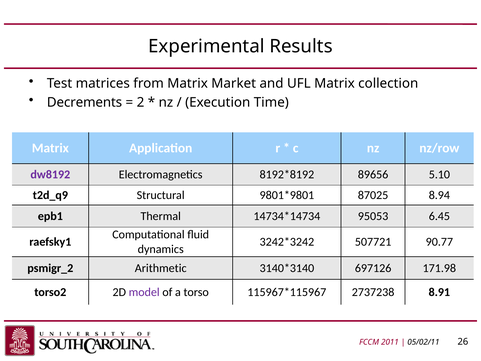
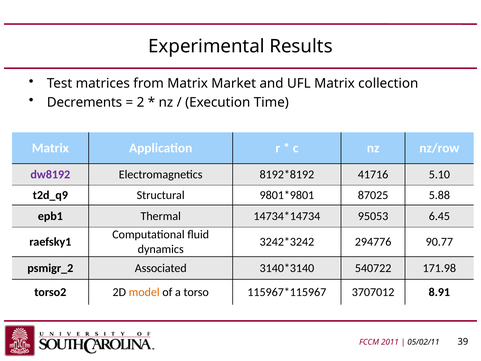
89656: 89656 -> 41716 (373, 174)
8.94: 8.94 -> 5.88 (439, 195)
507721: 507721 -> 294776 (373, 242)
Arithmetic: Arithmetic -> Associated (161, 268)
697126: 697126 -> 540722 (373, 268)
model colour: purple -> orange (144, 292)
2737238: 2737238 -> 3707012 (373, 292)
26: 26 -> 39 (463, 341)
